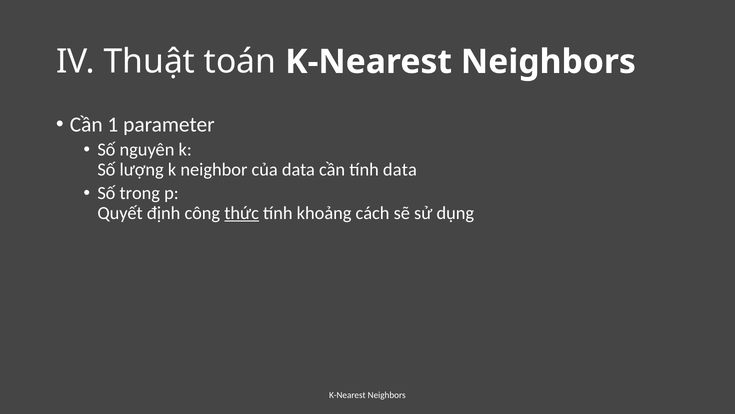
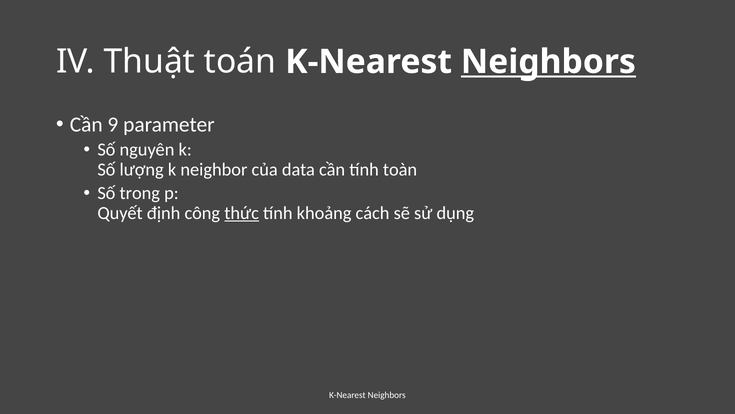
Neighbors underline: none -> present (548, 62)
1: 1 -> 9 (113, 124)
tính data: data -> toàn (400, 169)
